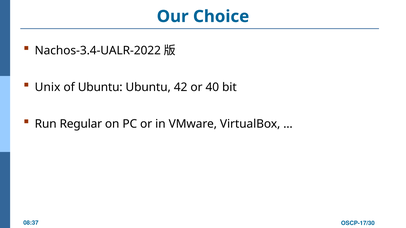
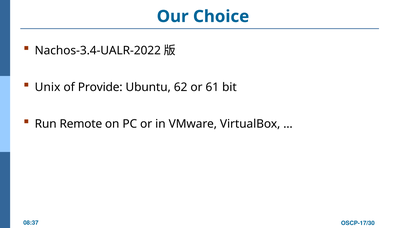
of Ubuntu: Ubuntu -> Provide (100, 87)
42: 42 -> 62 (181, 87)
40: 40 -> 61 (212, 87)
Regular: Regular -> Remote (81, 124)
